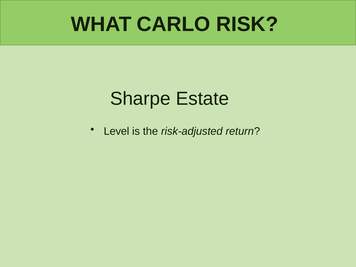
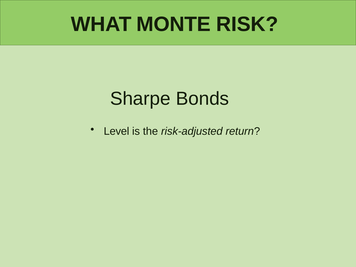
CARLO: CARLO -> MONTE (174, 24)
Estate: Estate -> Bonds (202, 99)
